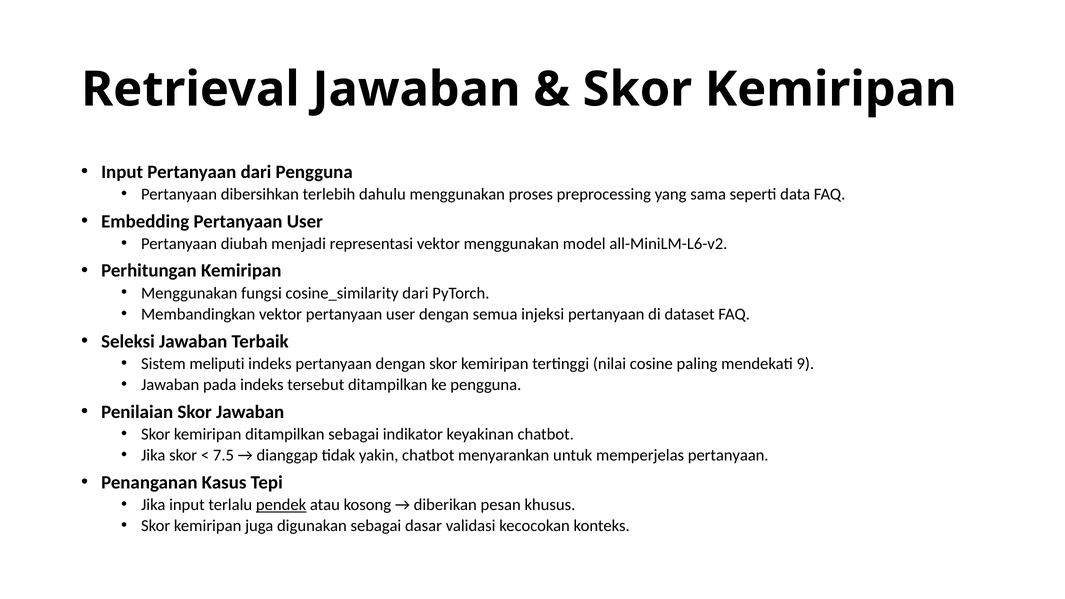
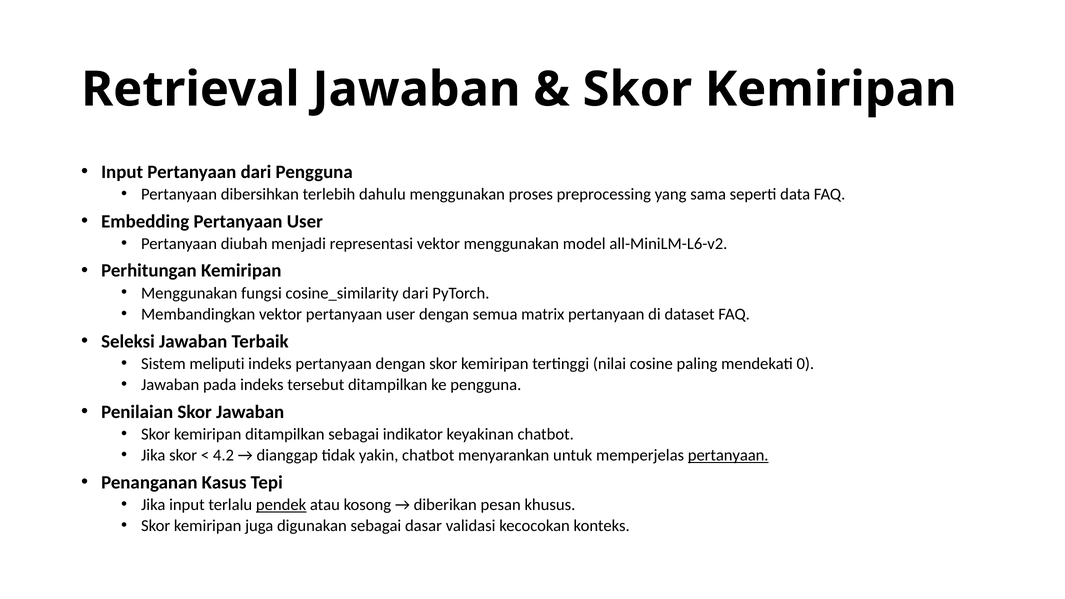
injeksi: injeksi -> matrix (543, 314)
9: 9 -> 0 (805, 364)
7.5: 7.5 -> 4.2 (223, 455)
pertanyaan underline: none -> present (728, 455)
